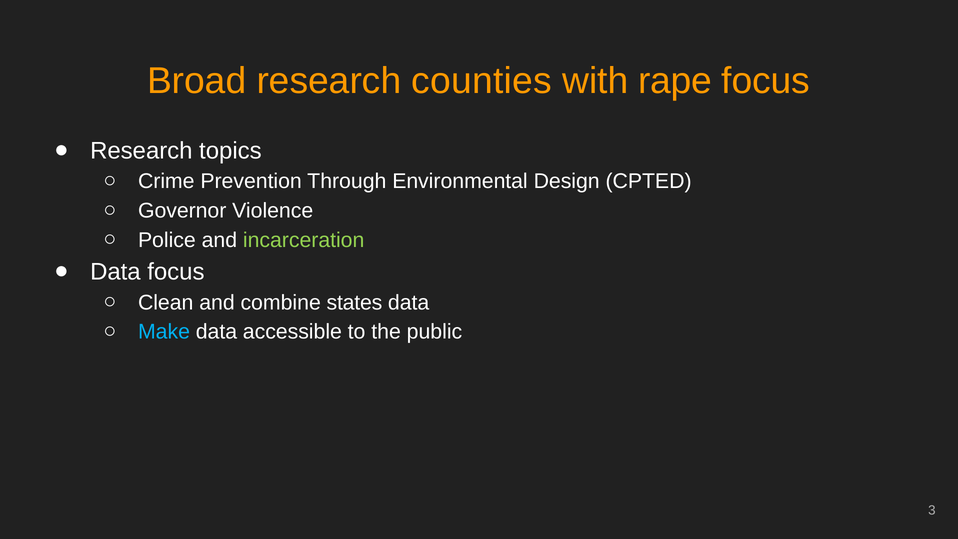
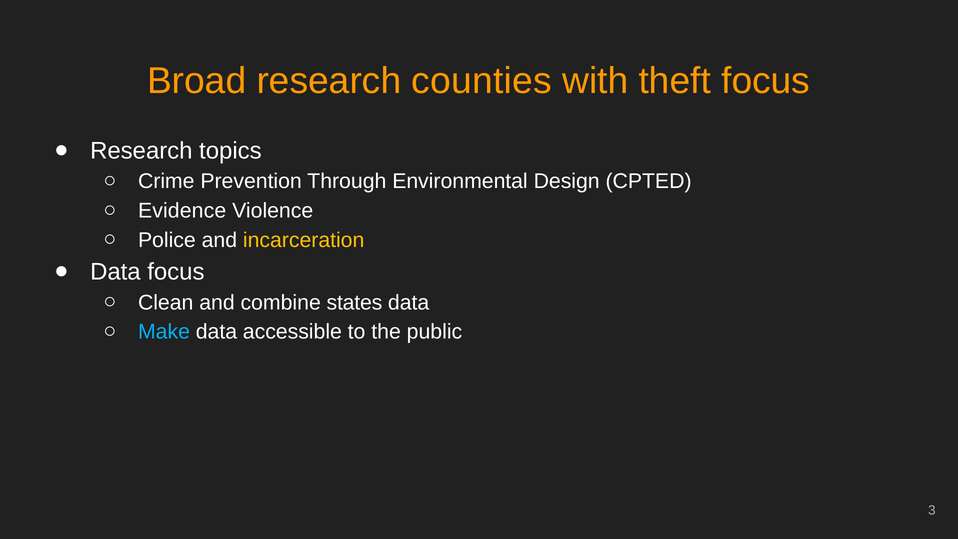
rape: rape -> theft (675, 81)
Governor: Governor -> Evidence (182, 211)
incarceration colour: light green -> yellow (304, 240)
